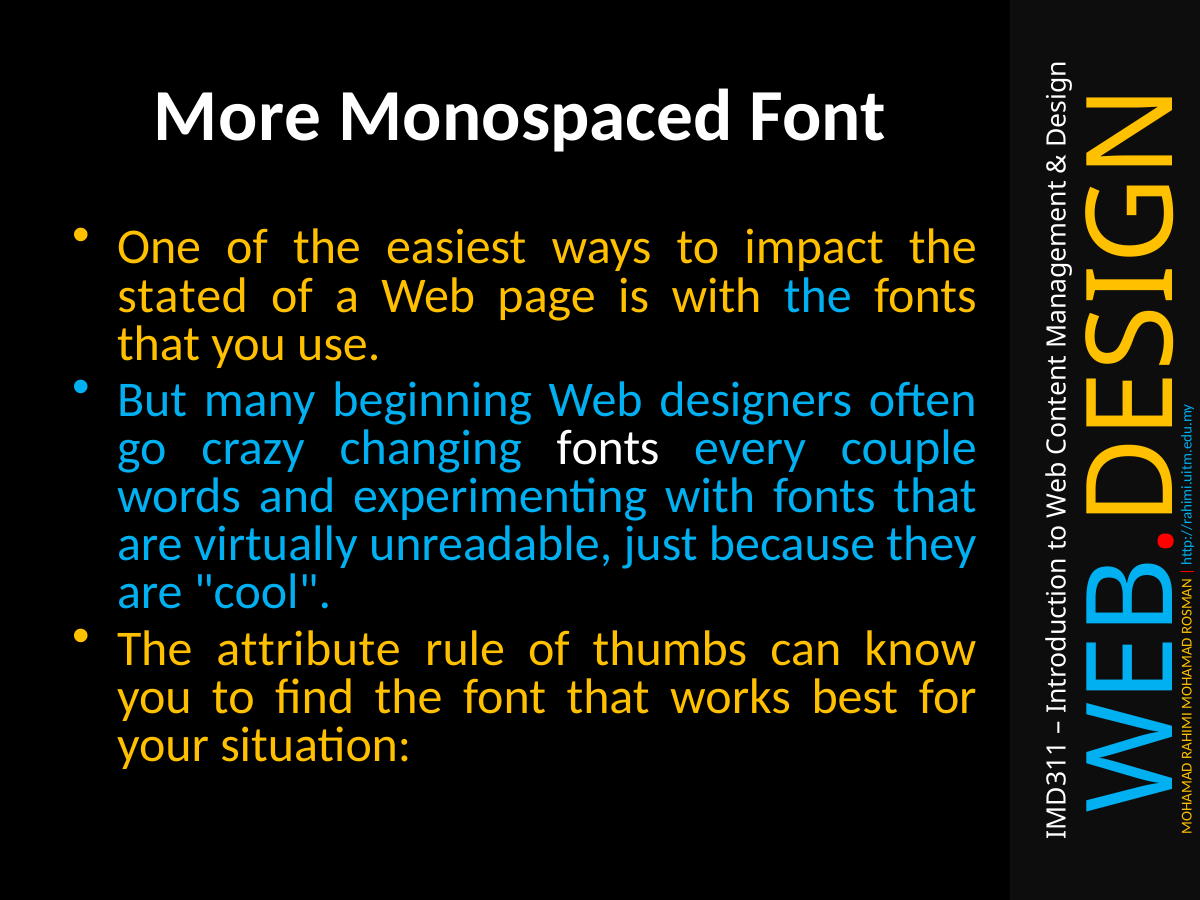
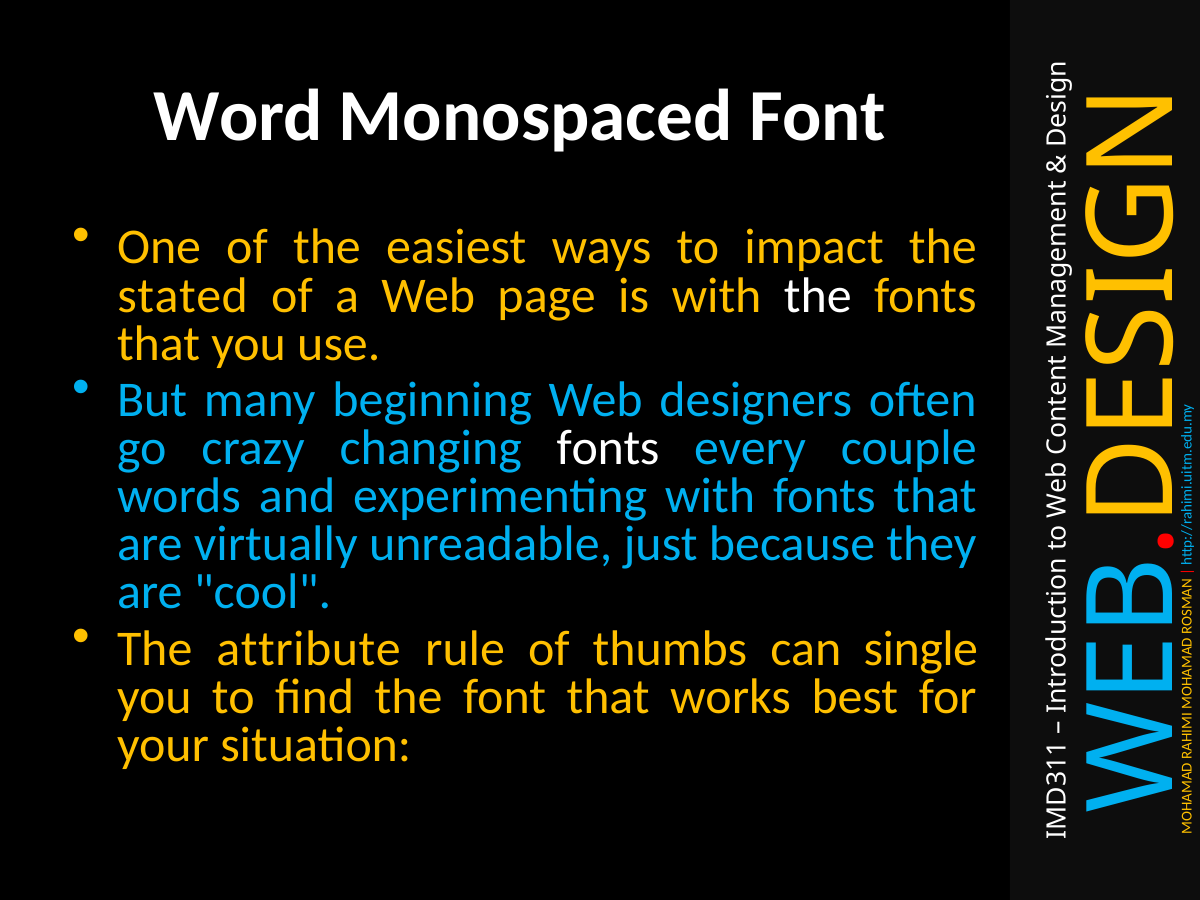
More: More -> Word (238, 116)
the colour: light blue -> white (818, 296)
know: know -> single (921, 649)
